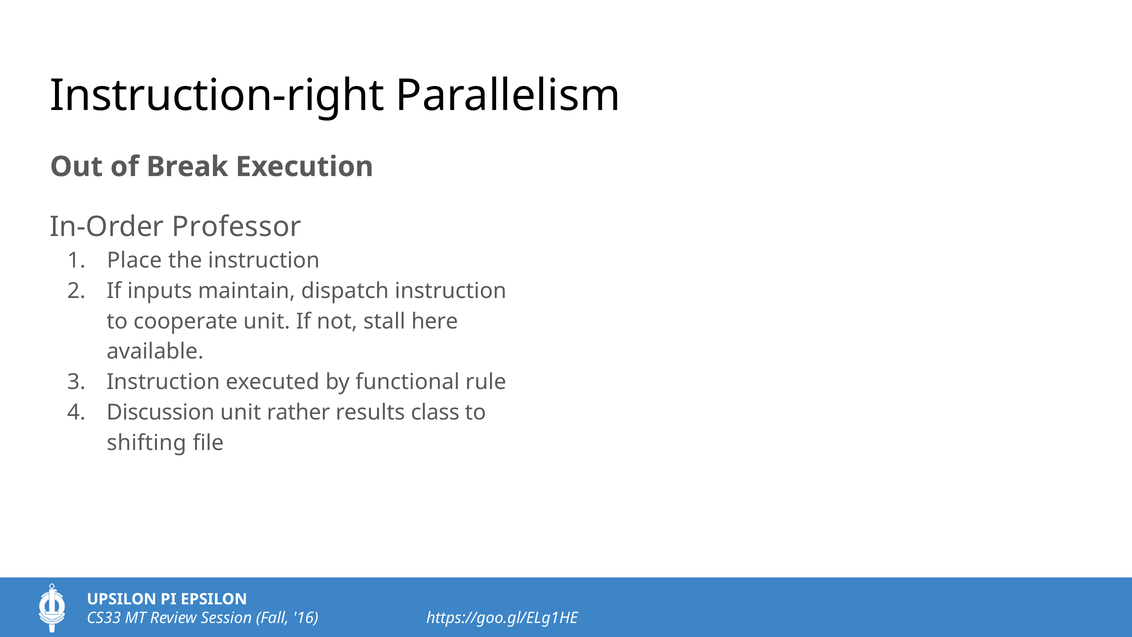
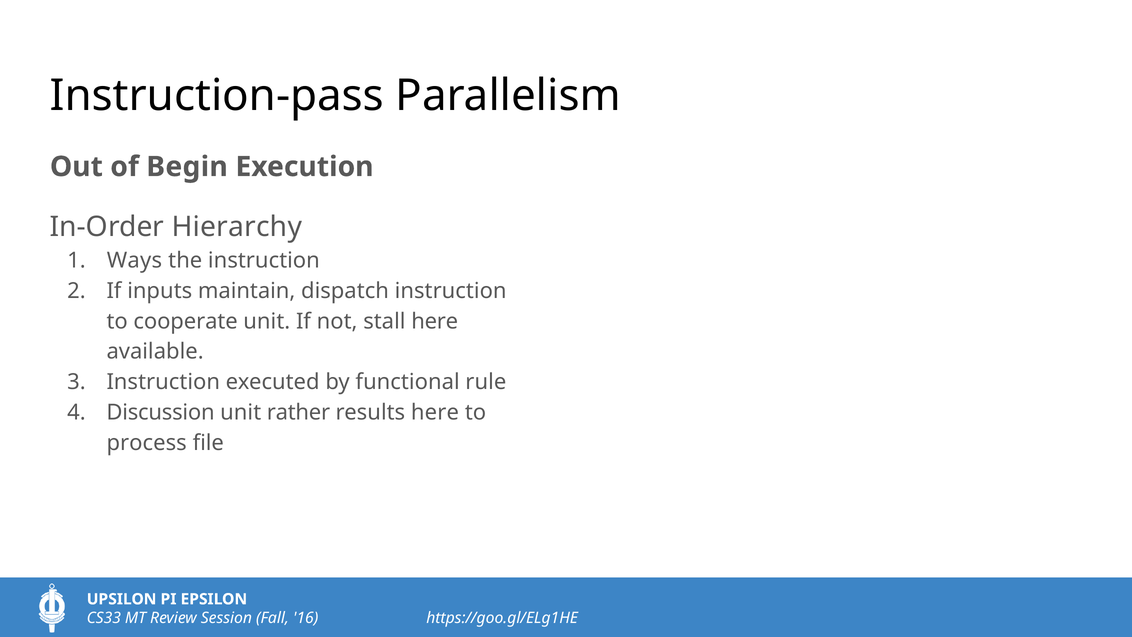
Instruction-right: Instruction-right -> Instruction-pass (217, 96)
Break: Break -> Begin (187, 167)
Professor: Professor -> Hierarchy (237, 227)
Place: Place -> Ways (134, 260)
results class: class -> here (435, 412)
shifting: shifting -> process (147, 443)
